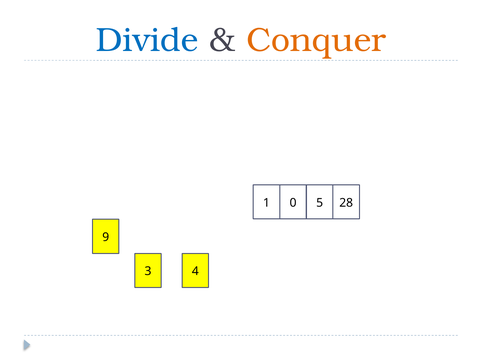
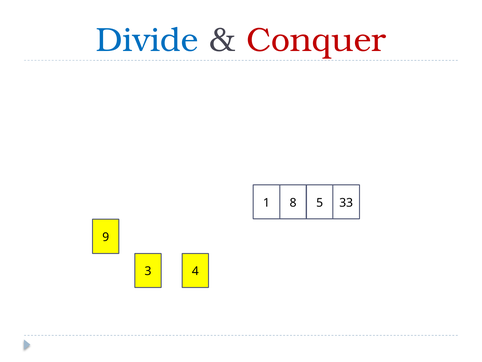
Conquer colour: orange -> red (316, 40)
0: 0 -> 8 (293, 202)
28: 28 -> 33 (346, 202)
